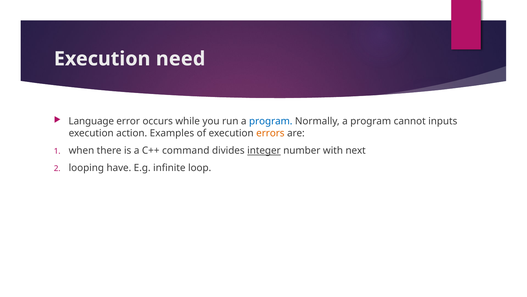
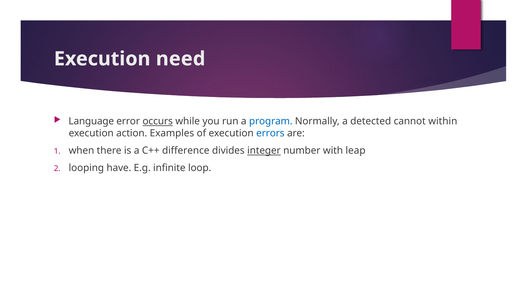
occurs underline: none -> present (158, 121)
Normally a program: program -> detected (371, 121)
inputs: inputs -> within (443, 121)
errors colour: orange -> blue (270, 133)
command: command -> difference (186, 150)
next: next -> leap (356, 150)
